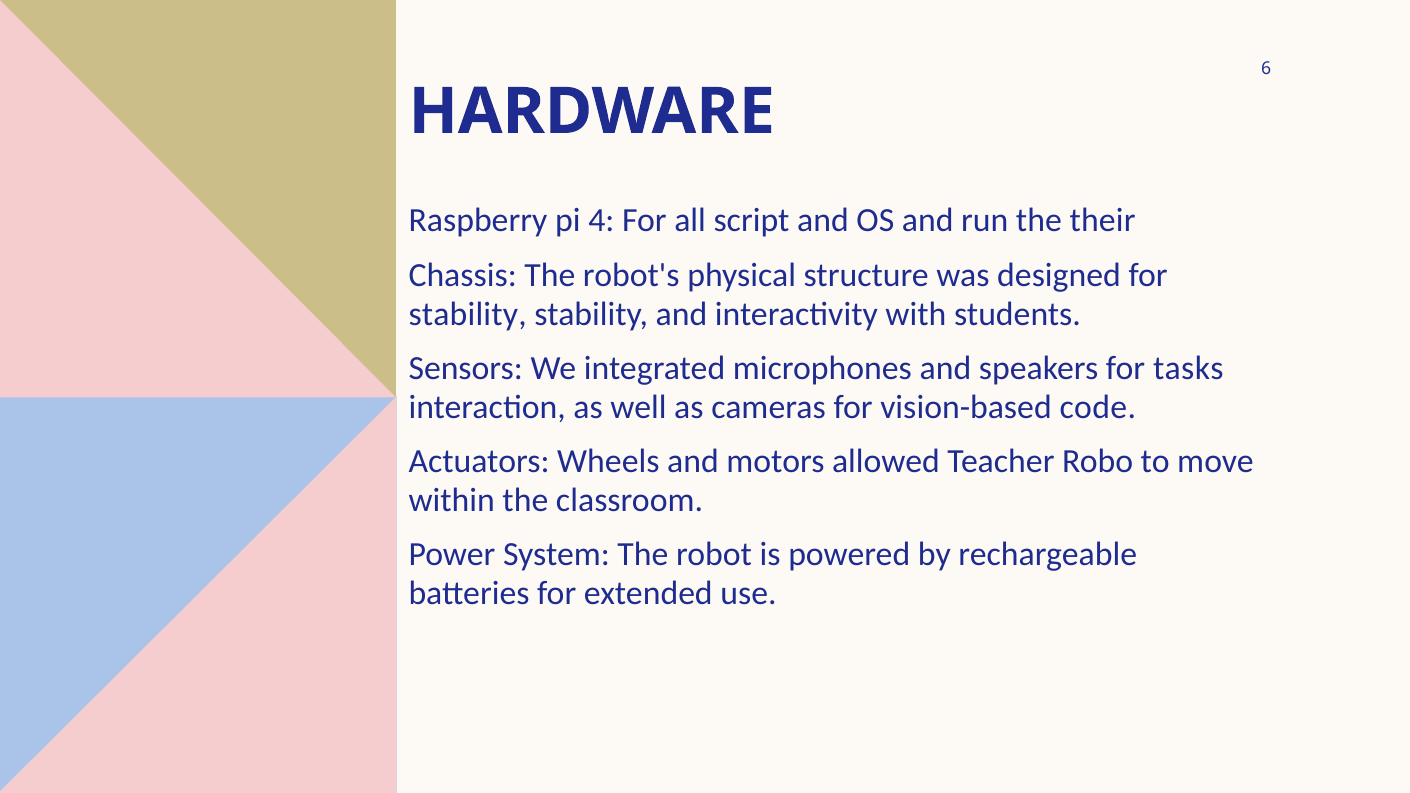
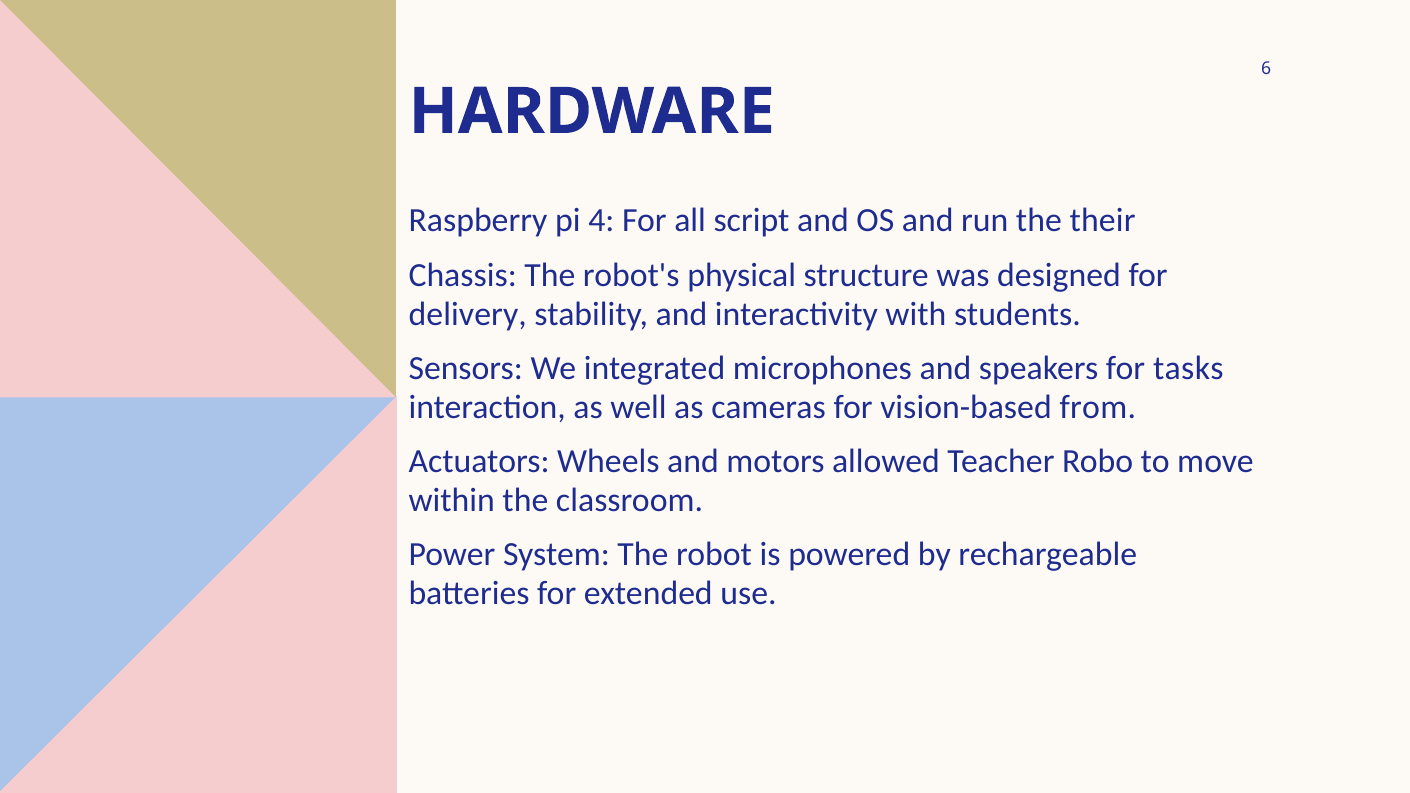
stability: stability -> delivery (468, 314)
code: code -> from (1098, 407)
